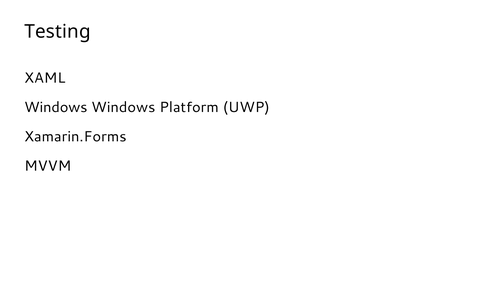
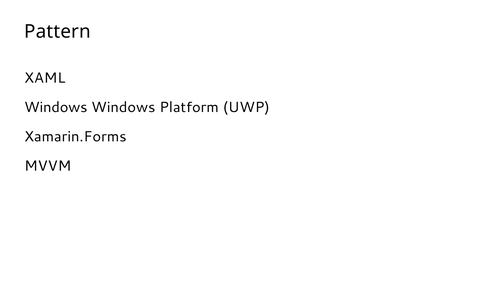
Testing: Testing -> Pattern (58, 32)
